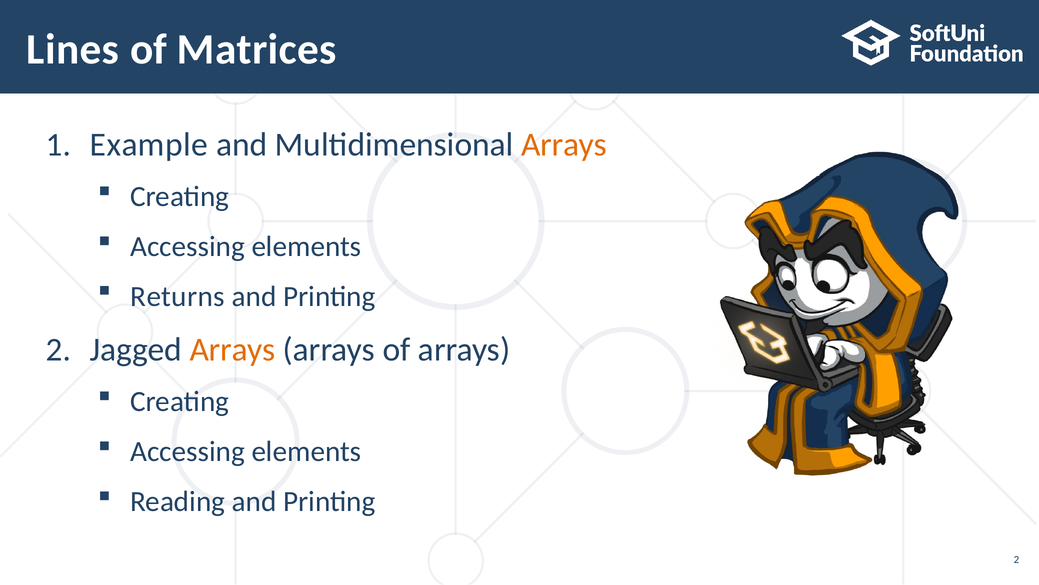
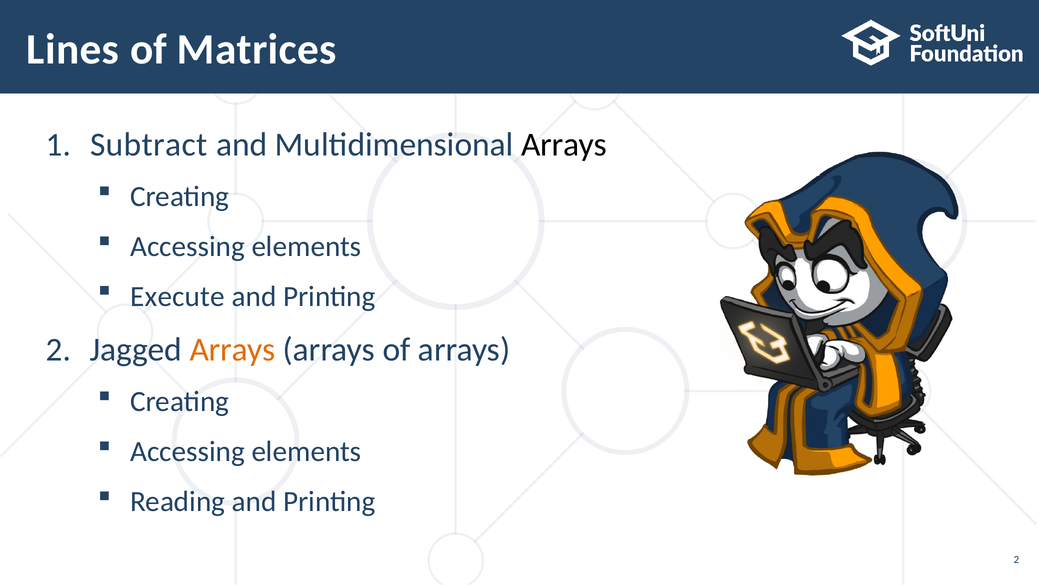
Example: Example -> Subtract (149, 144)
Arrays colour: orange -> black (564, 144)
Returns: Returns -> Execute (178, 296)
